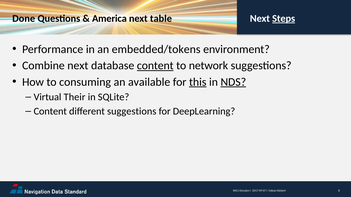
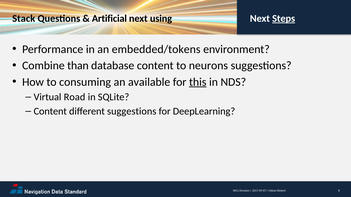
Done: Done -> Stack (24, 19)
America: America -> Artificial (109, 19)
table: table -> using (161, 19)
Combine next: next -> than (78, 66)
content underline: present -> none (155, 66)
network: network -> neurons (208, 66)
NDS underline: present -> none (233, 82)
Their: Their -> Road (75, 97)
